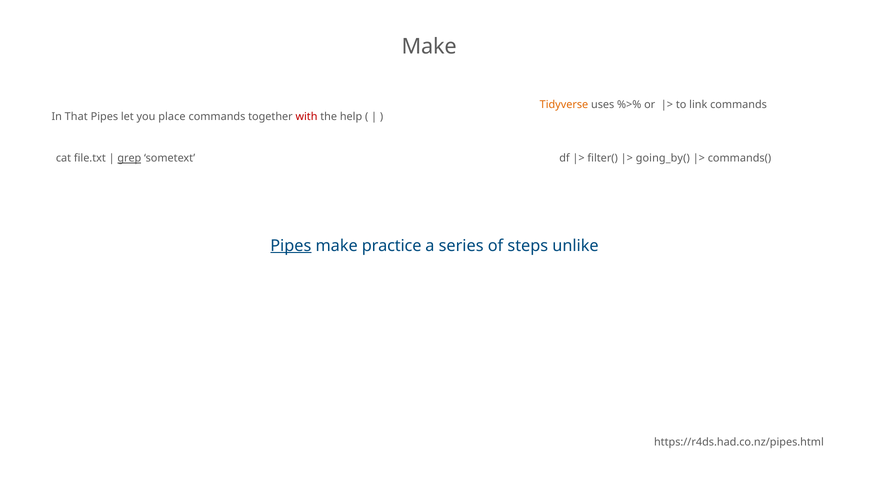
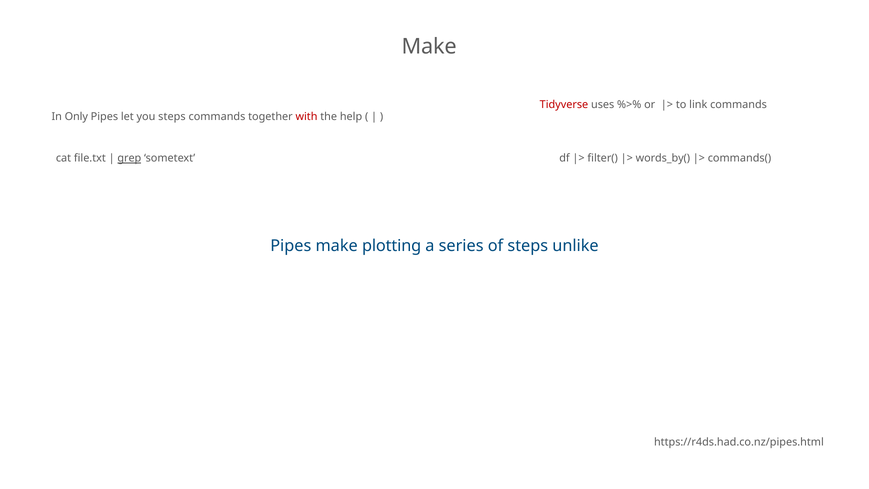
Tidyverse colour: orange -> red (564, 105)
That: That -> Only (76, 116)
you place: place -> steps (172, 116)
going_by(: going_by( -> words_by( (663, 158)
Pipes underline: present -> none (291, 246)
practice: practice -> plotting (392, 246)
